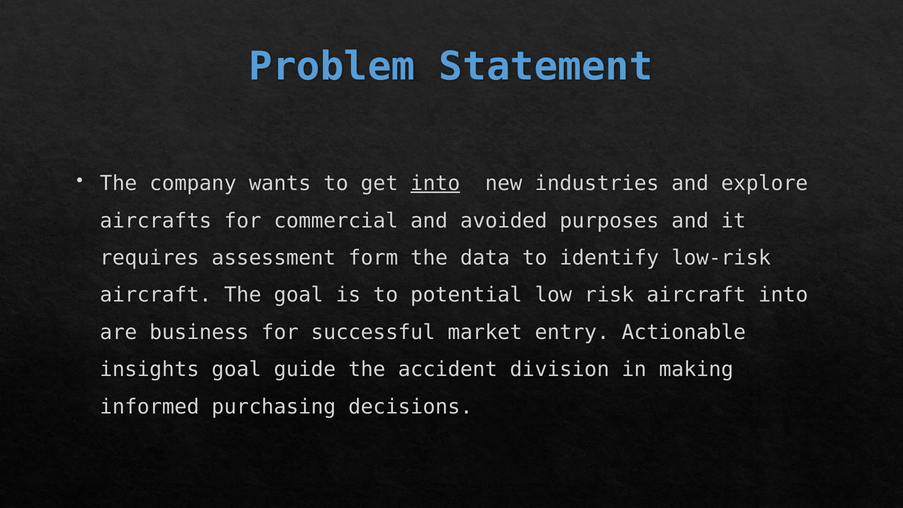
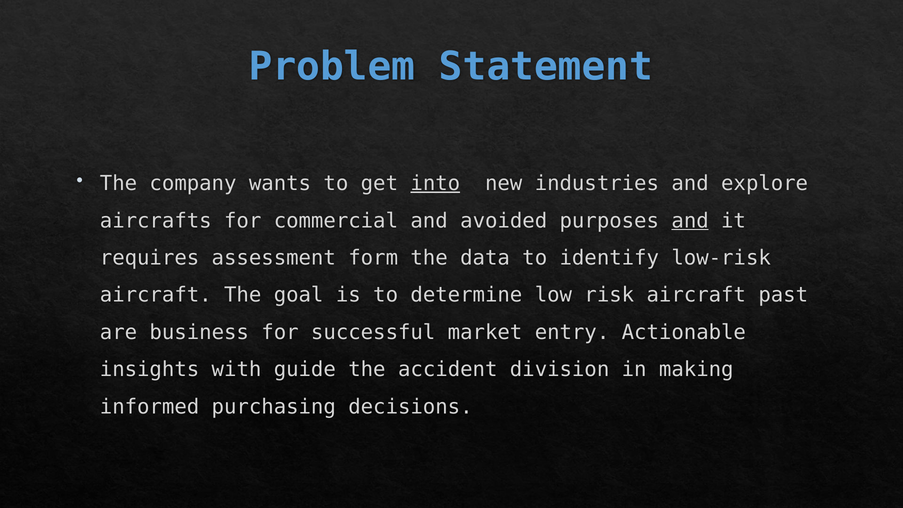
and underline: none -> present (690, 221)
potential: potential -> determine (466, 295)
aircraft into: into -> past (783, 295)
insights goal: goal -> with (237, 370)
